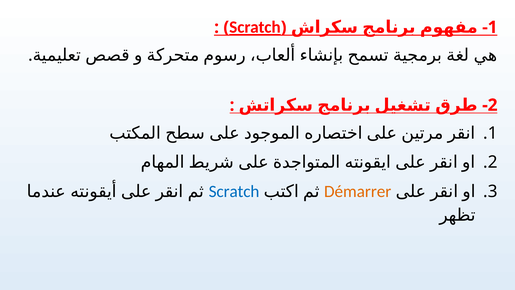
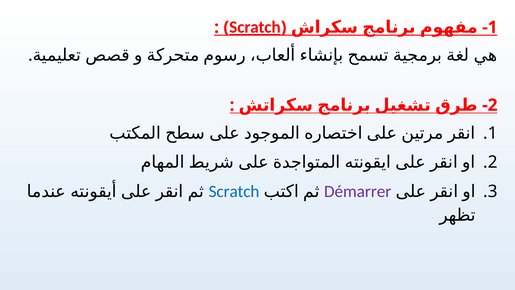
Démarrer colour: orange -> purple (358, 191)
